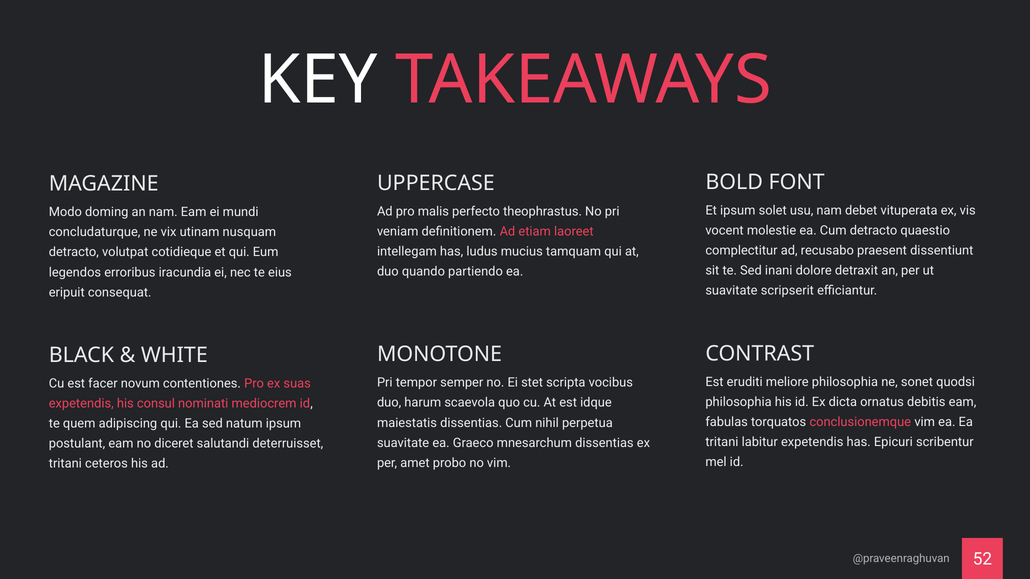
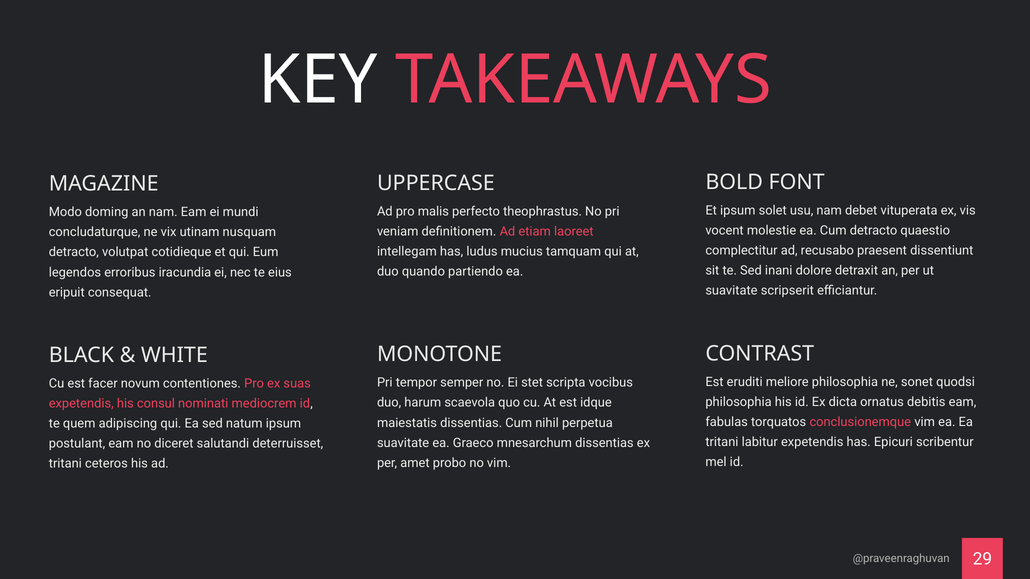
52: 52 -> 29 (982, 559)
